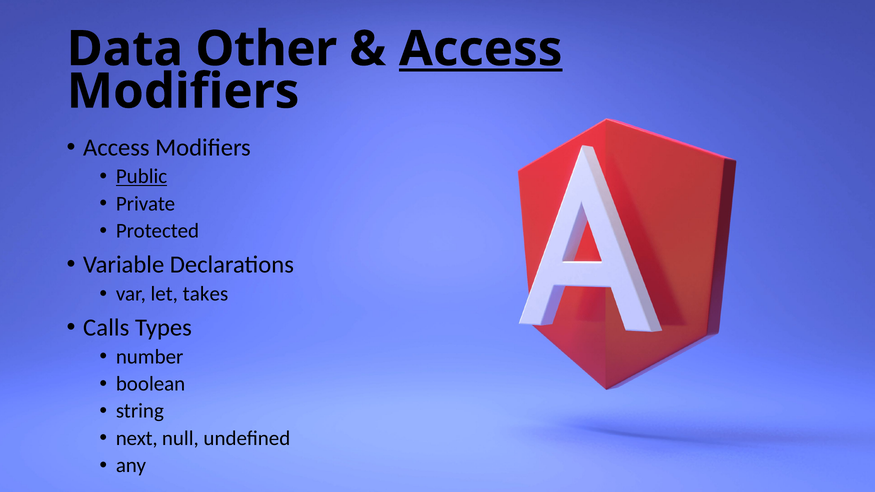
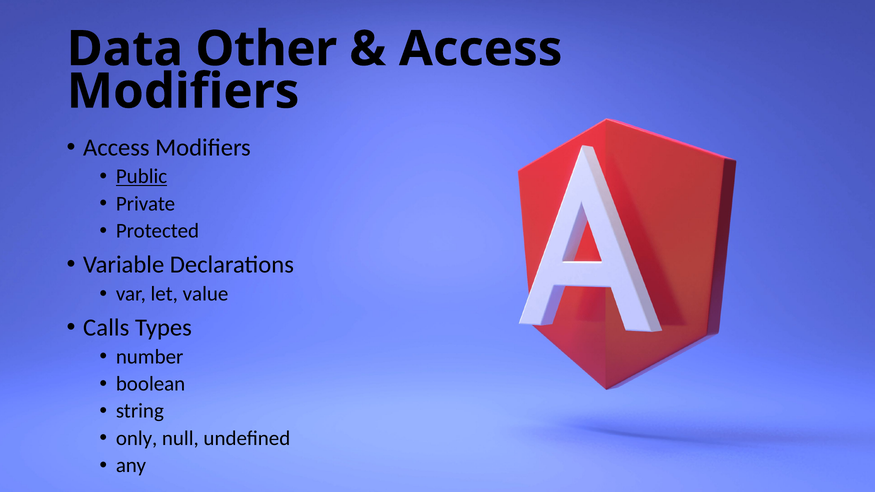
Access underline: present -> none (481, 49)
takes: takes -> value (206, 294)
next: next -> only (137, 438)
